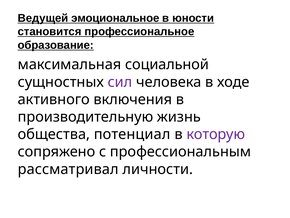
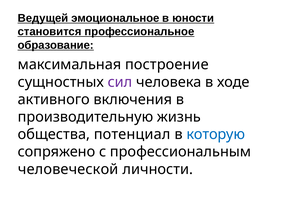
социальной: социальной -> построение (167, 64)
которую colour: purple -> blue (216, 134)
рассматривал: рассматривал -> человеческой (68, 169)
